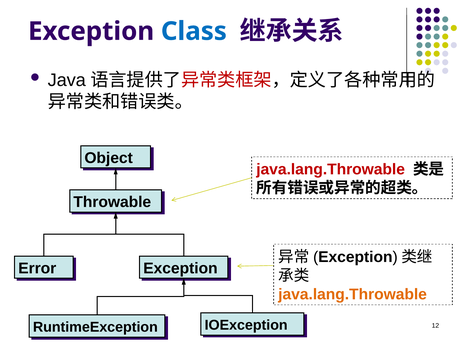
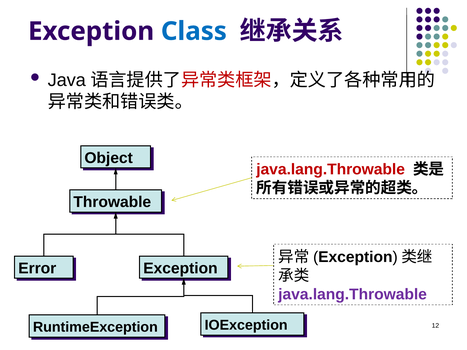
java.lang.Throwable colour: orange -> purple (353, 295)
